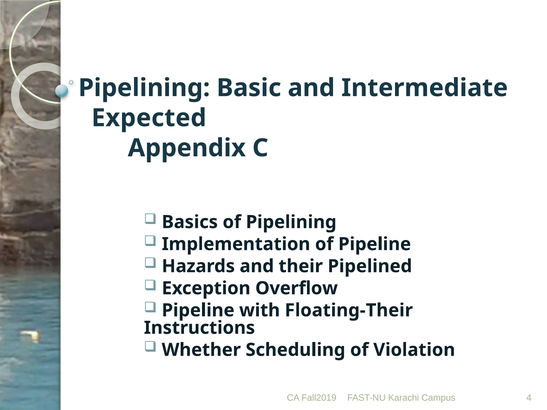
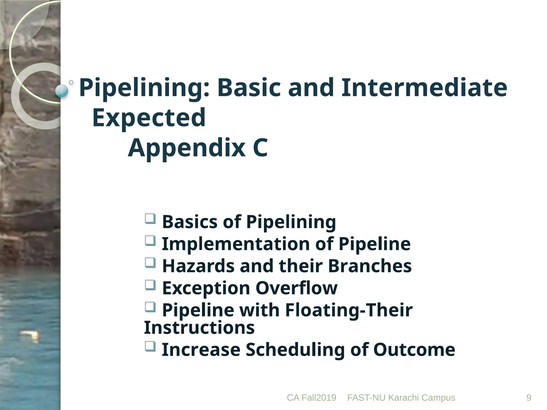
Pipelined: Pipelined -> Branches (370, 266)
Whether: Whether -> Increase (201, 350)
Violation: Violation -> Outcome (414, 350)
4: 4 -> 9 (529, 398)
